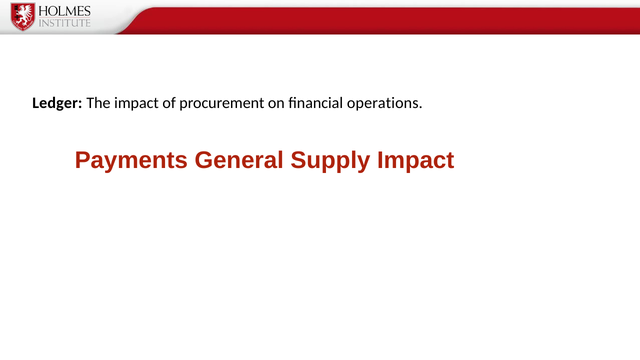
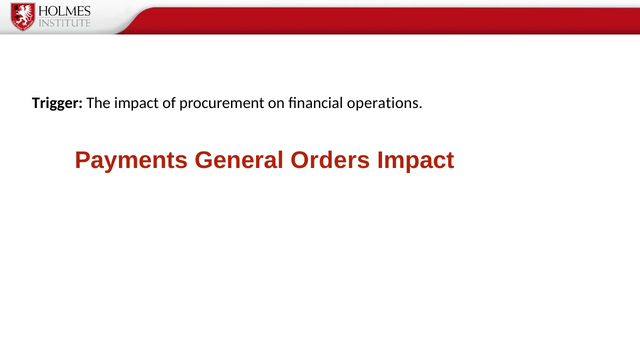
Ledger: Ledger -> Trigger (57, 103)
Supply: Supply -> Orders (330, 160)
